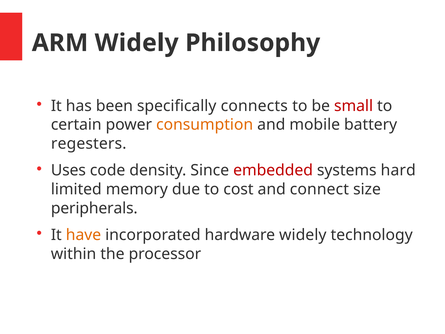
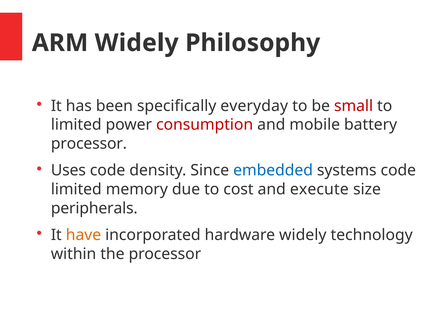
connects: connects -> everyday (254, 106)
certain: certain -> limited (76, 125)
consumption colour: orange -> red (205, 125)
regesters: regesters -> processor (89, 144)
embedded colour: red -> blue (273, 170)
systems hard: hard -> code (398, 170)
connect: connect -> execute (319, 189)
